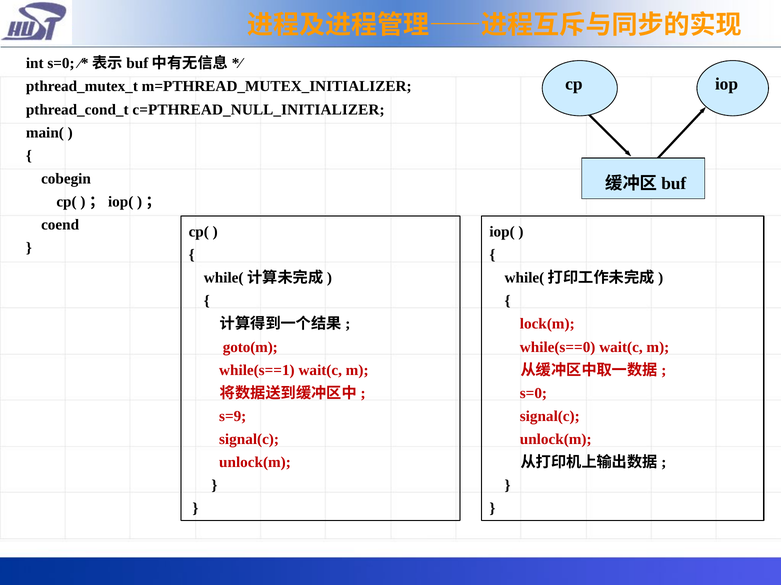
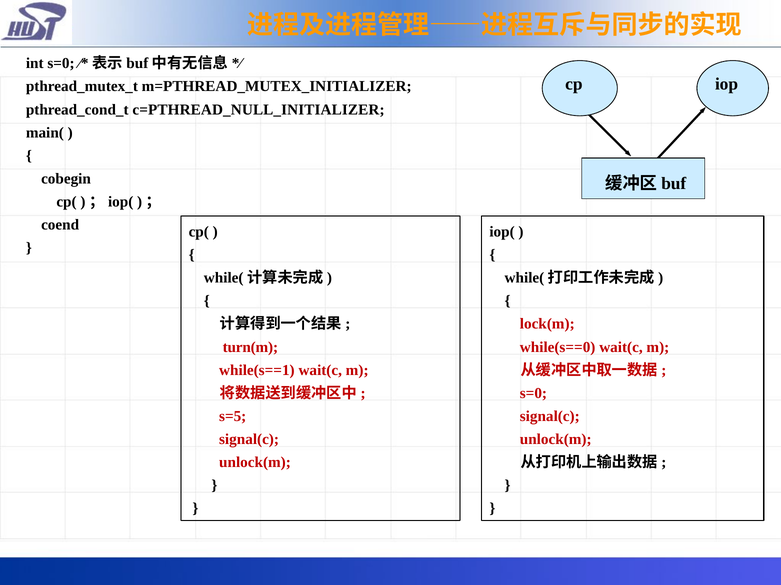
goto(m: goto(m -> turn(m (250, 347)
s=9: s=9 -> s=5 (233, 417)
